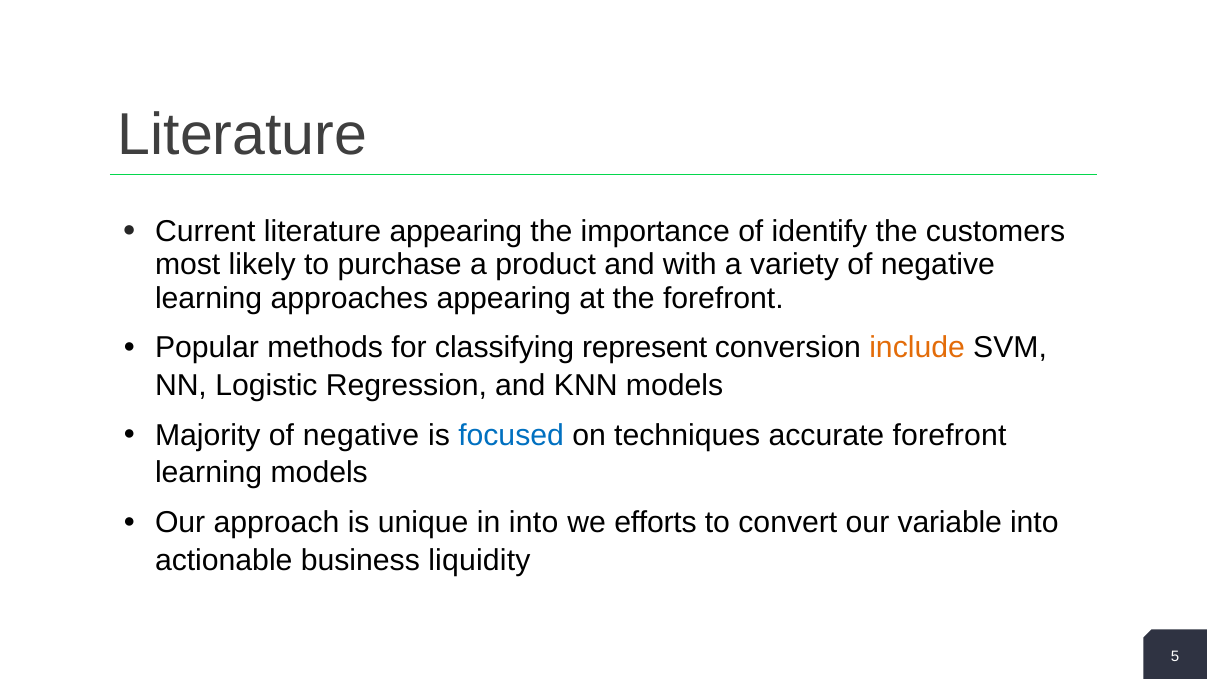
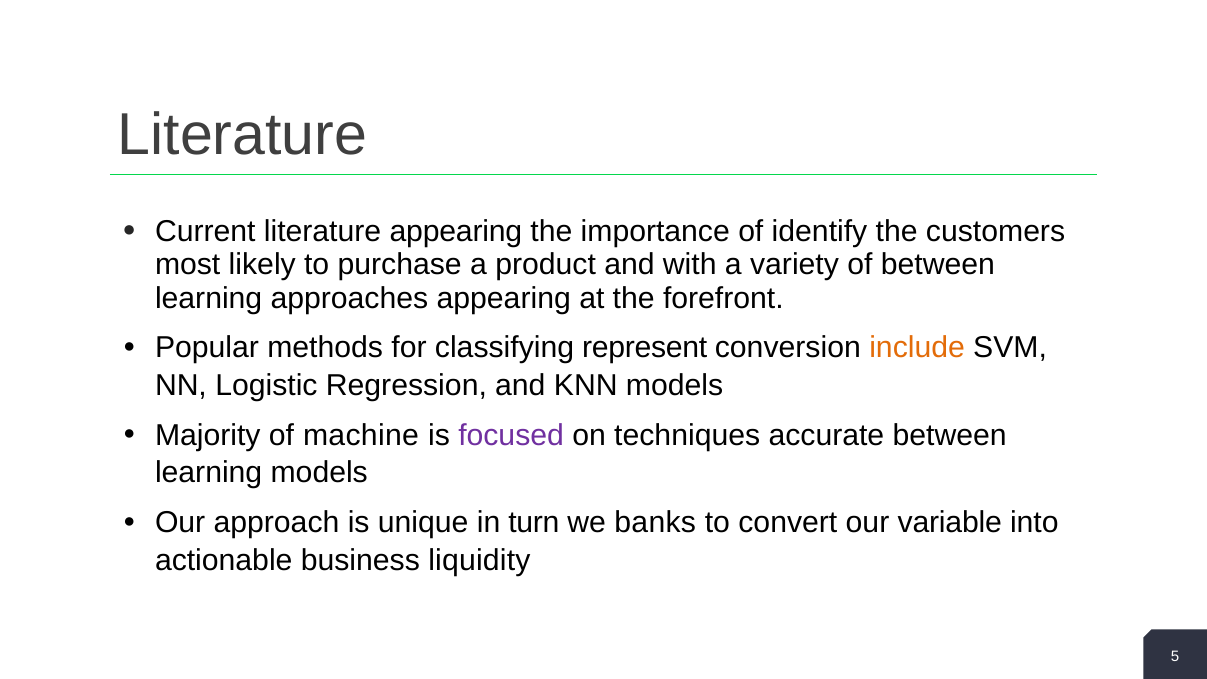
variety of negative: negative -> between (938, 265)
Majority of negative: negative -> machine (361, 435)
focused colour: blue -> purple (511, 435)
accurate forefront: forefront -> between (950, 435)
in into: into -> turn (534, 522)
efforts: efforts -> banks (655, 522)
